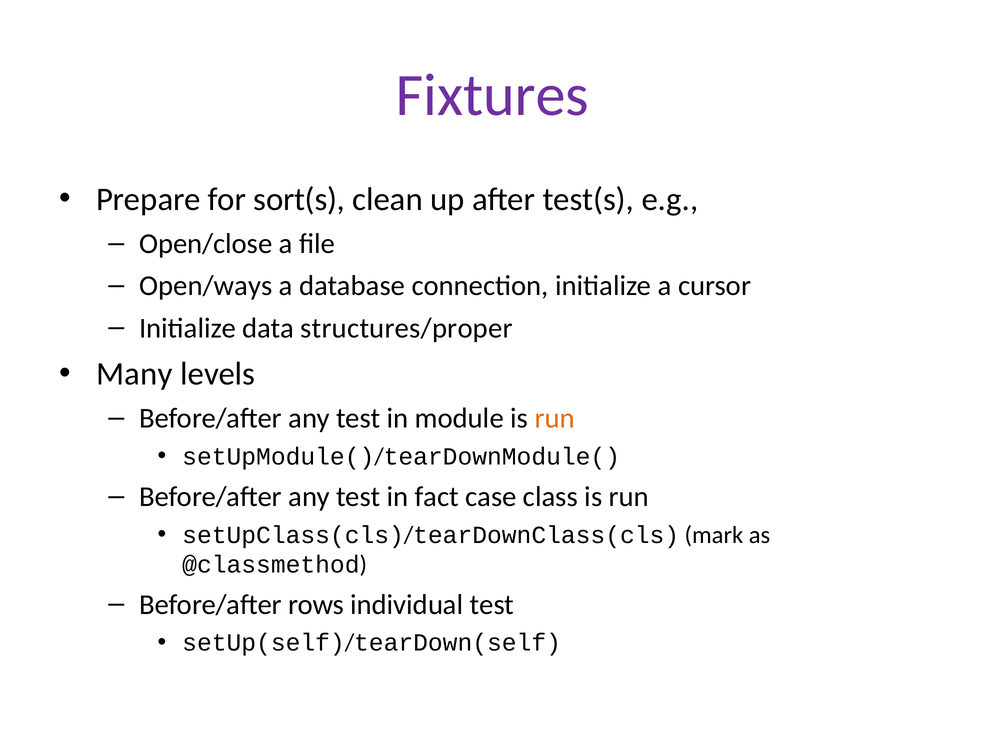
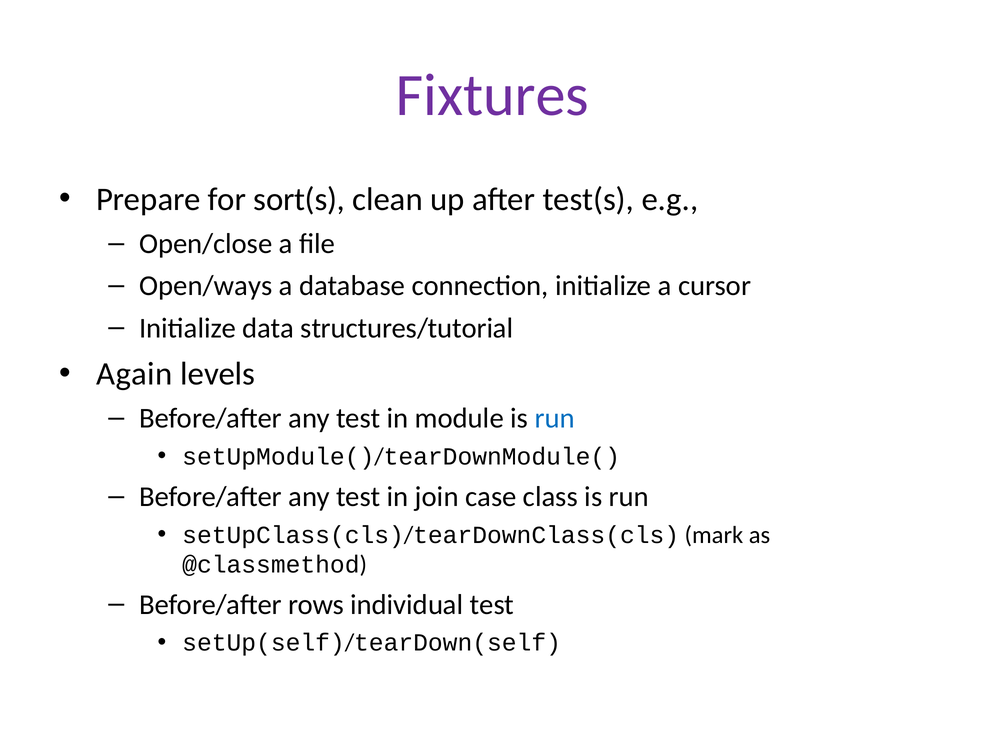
structures/proper: structures/proper -> structures/tutorial (407, 328)
Many: Many -> Again (134, 374)
run colour: orange -> blue (555, 418)
fact: fact -> join (437, 497)
